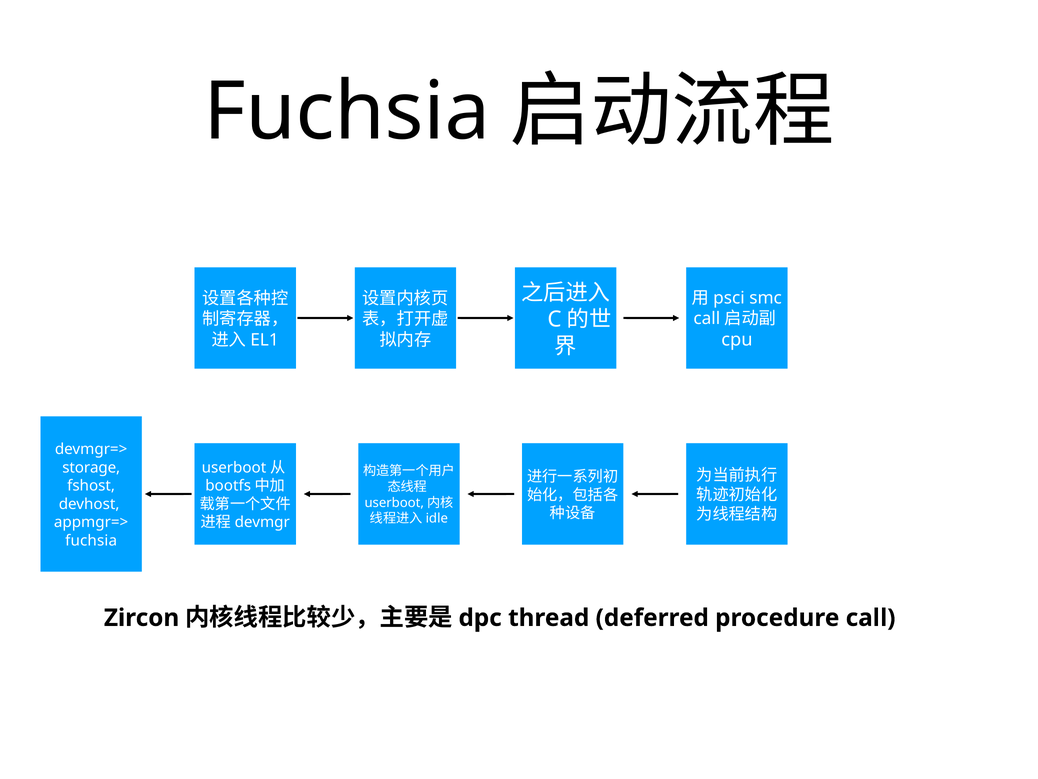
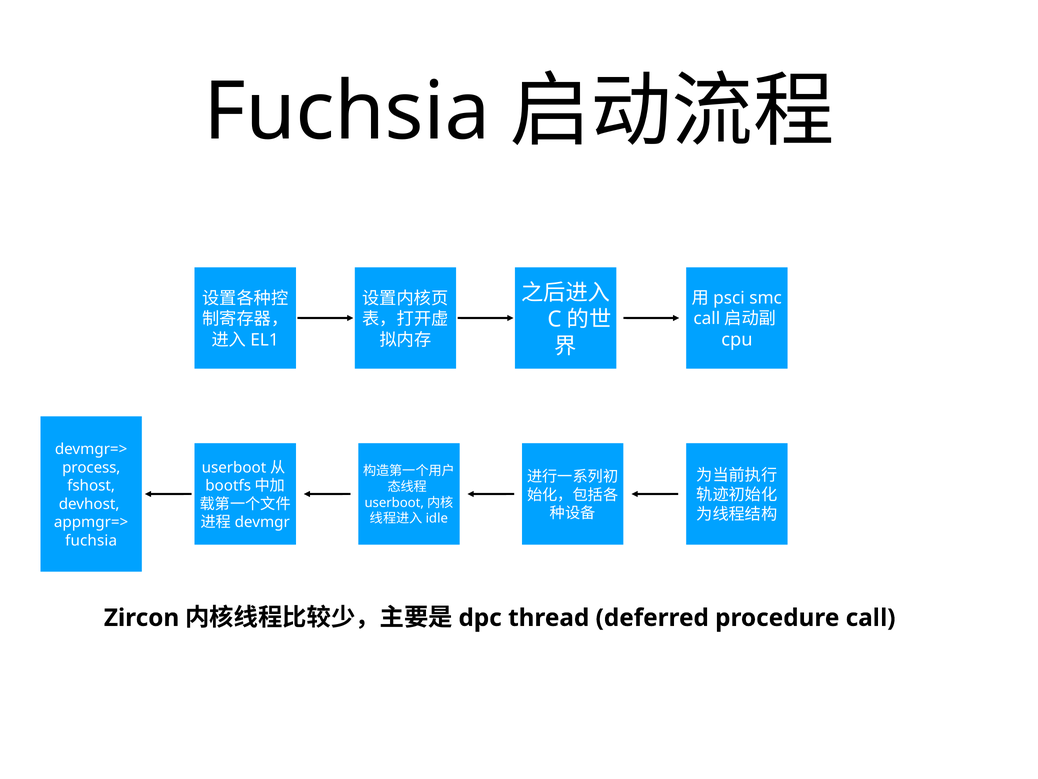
storage: storage -> process (91, 467)
